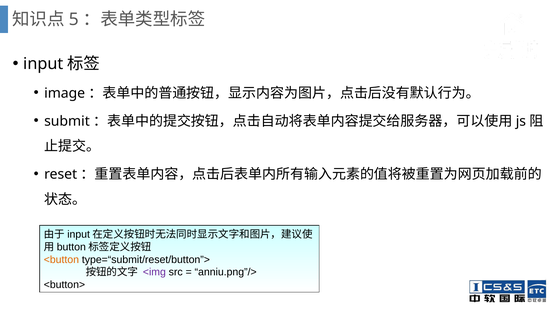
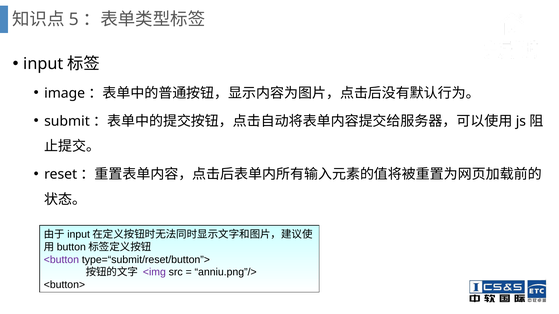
<button colour: orange -> purple (61, 260)
